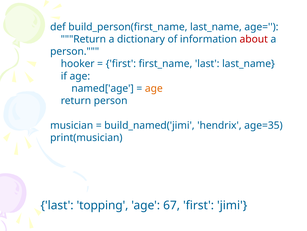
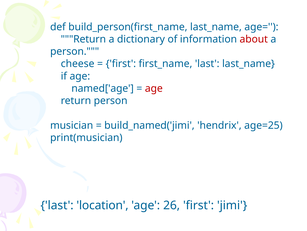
hooker: hooker -> cheese (78, 64)
age colour: orange -> red (154, 88)
age=35: age=35 -> age=25 (263, 125)
topping: topping -> location (103, 205)
67: 67 -> 26 (172, 205)
